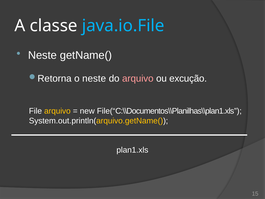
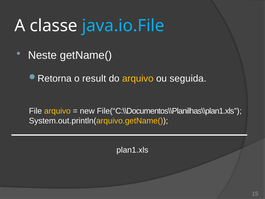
o neste: neste -> result (94, 78)
arquivo colour: pink -> yellow (138, 78)
excução: excução -> seguida (188, 78)
